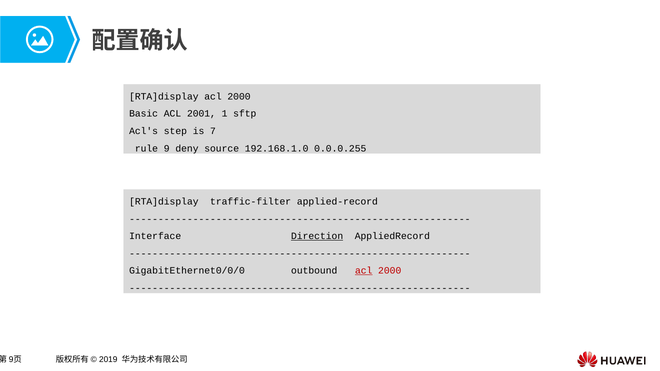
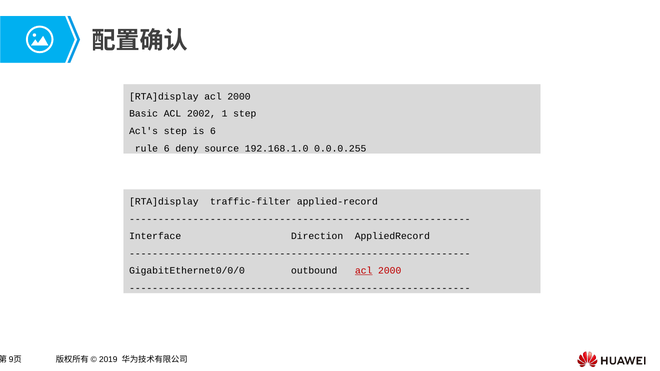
2001: 2001 -> 2002 (201, 114)
1 sftp: sftp -> step (245, 114)
is 7: 7 -> 6 (213, 131)
rule 9: 9 -> 6 (167, 148)
Direction underline: present -> none (317, 236)
